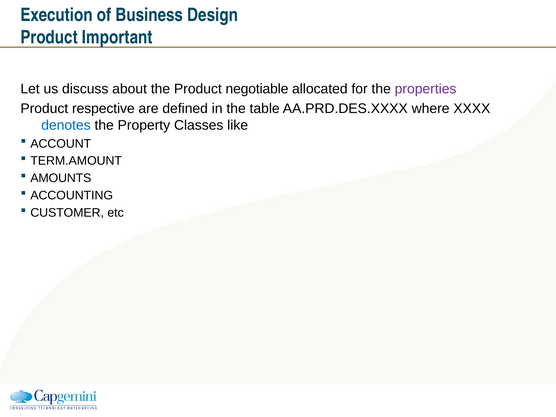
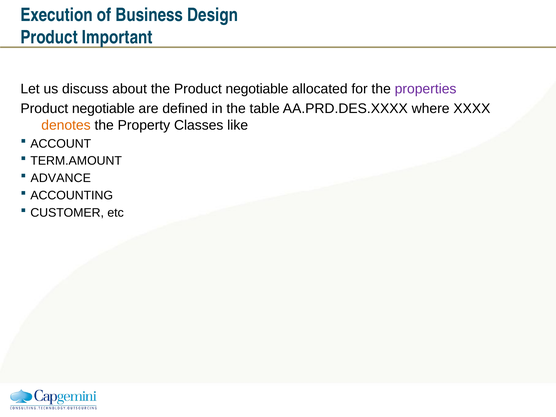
respective: respective -> negotiable (103, 108)
denotes colour: blue -> orange (66, 125)
AMOUNTS: AMOUNTS -> ADVANCE (61, 178)
